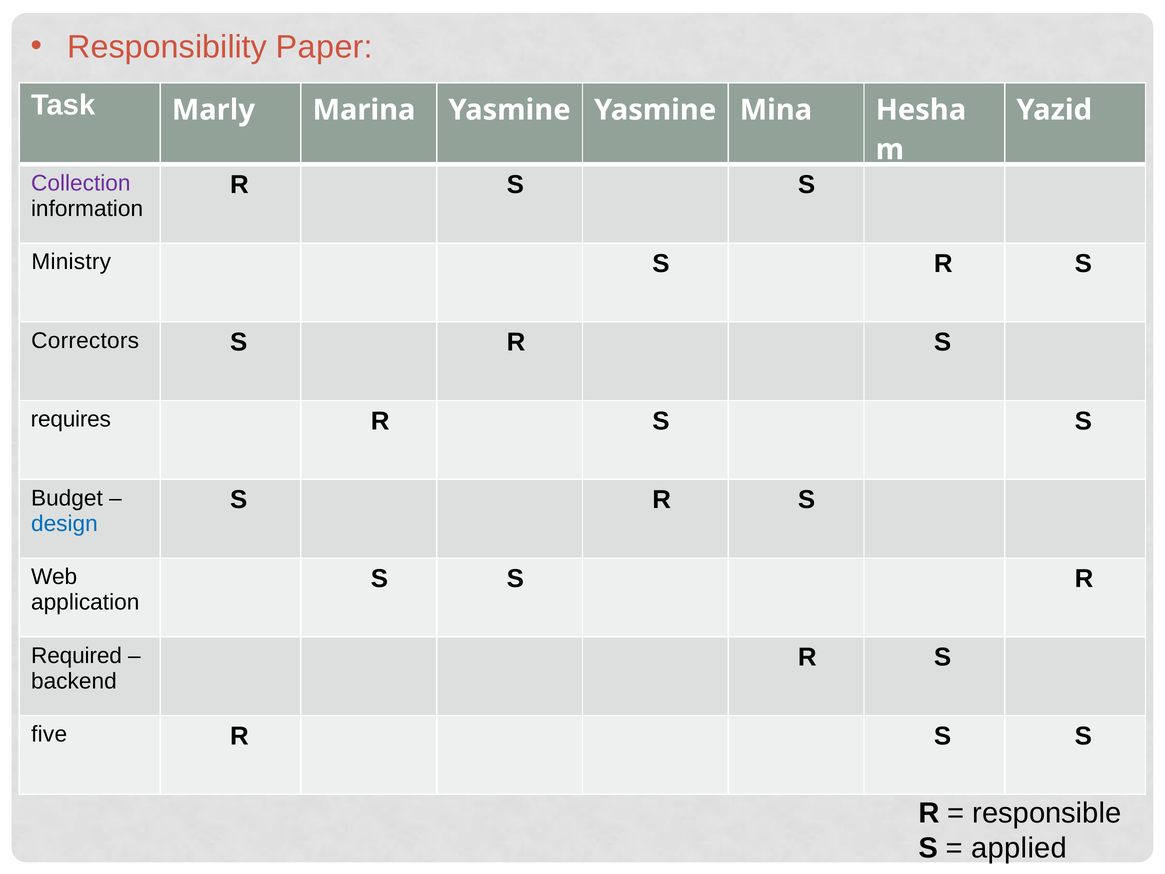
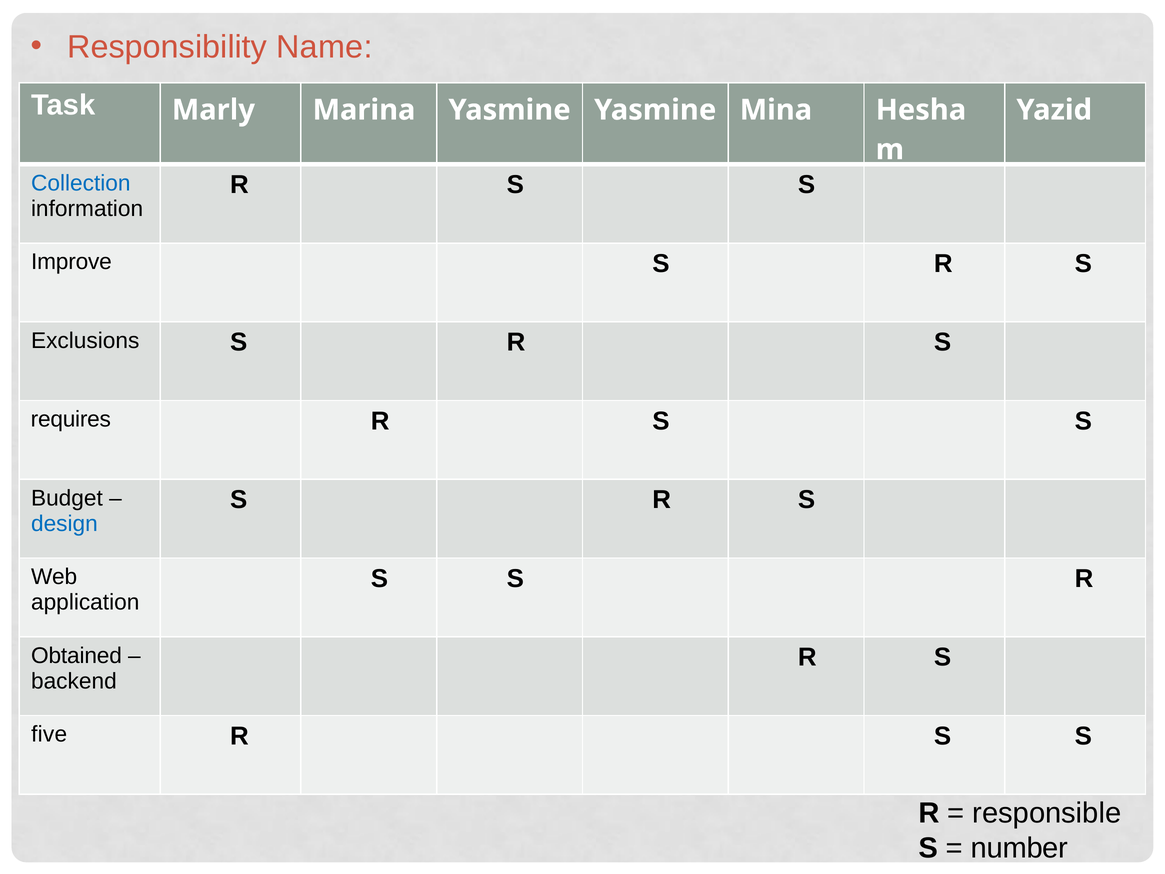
Paper: Paper -> Name (324, 47)
Collection colour: purple -> blue (81, 183)
Ministry: Ministry -> Improve (71, 262)
Correctors: Correctors -> Exclusions (85, 341)
Required: Required -> Obtained (76, 655)
applied: applied -> number (1019, 848)
